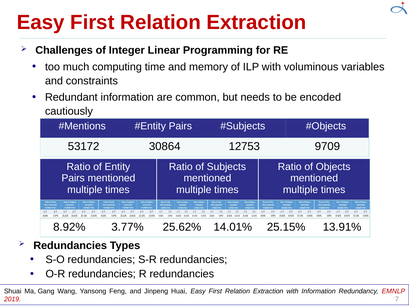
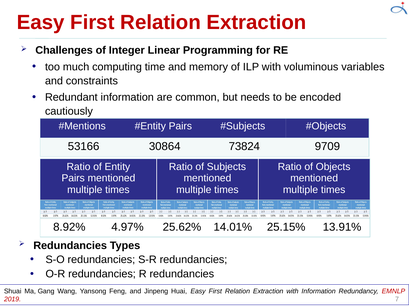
53172: 53172 -> 53166 (84, 146)
12753: 12753 -> 73824 (244, 146)
3.77%: 3.77% -> 4.97% (128, 227)
